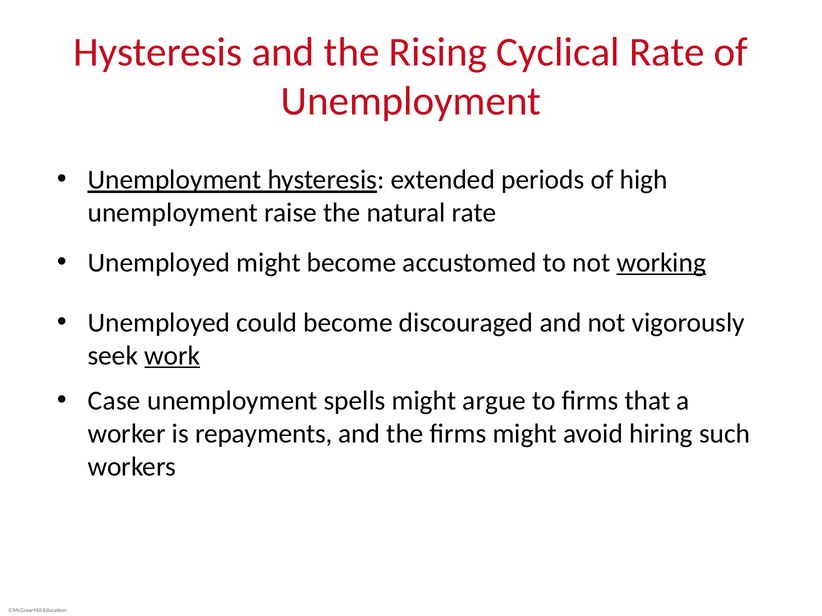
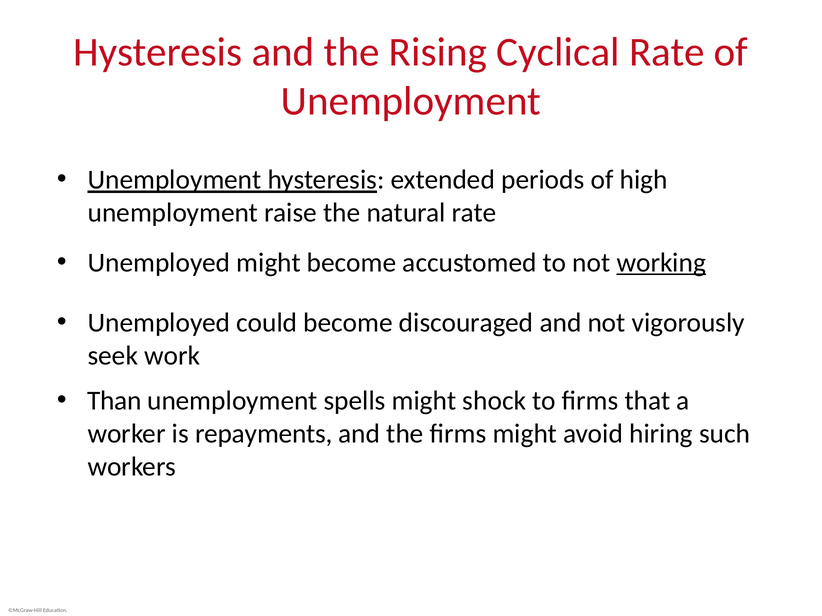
work underline: present -> none (172, 356)
Case: Case -> Than (114, 401)
argue: argue -> shock (494, 401)
